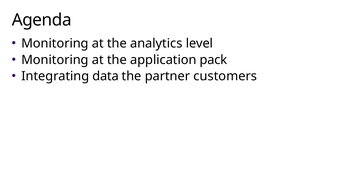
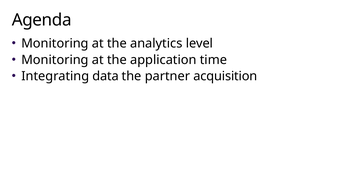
pack: pack -> time (213, 60)
customers: customers -> acquisition (225, 76)
